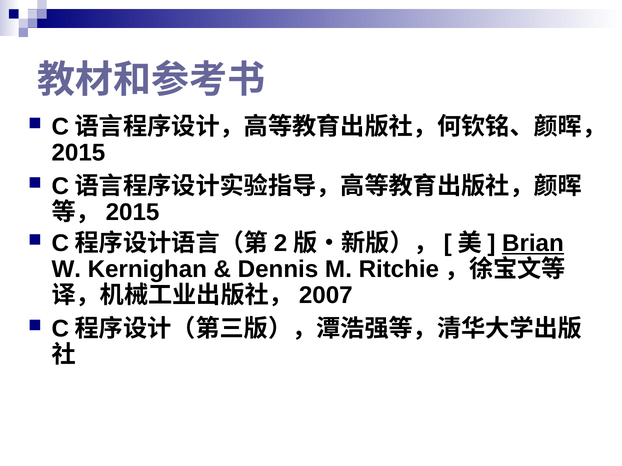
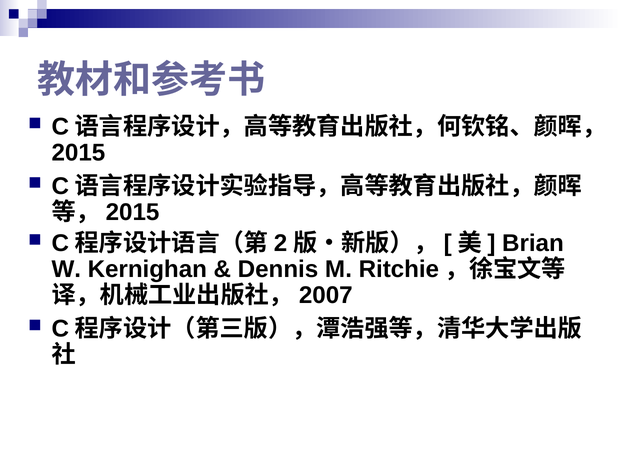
Brian underline: present -> none (533, 243)
